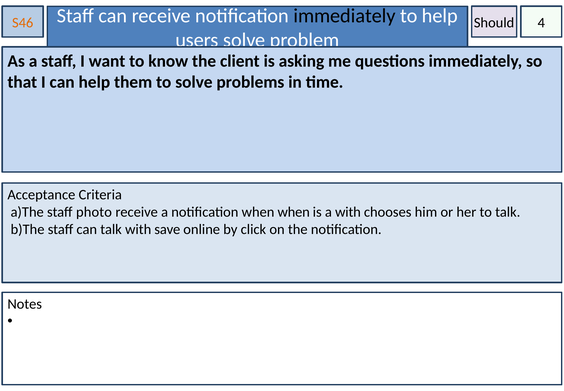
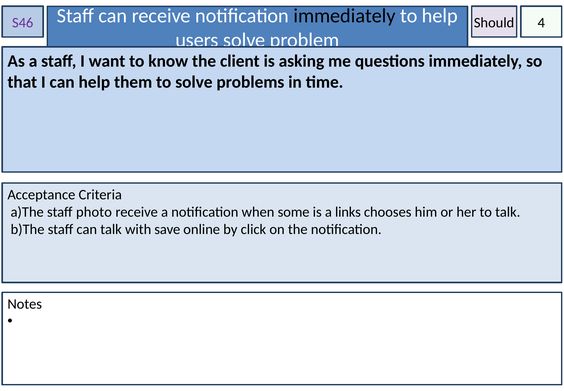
S46 colour: orange -> purple (23, 23)
when when: when -> some (294, 212)
a with: with -> links (348, 212)
